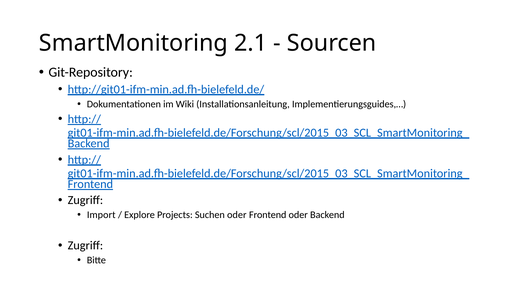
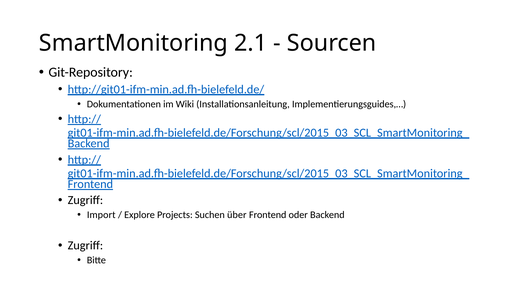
Suchen oder: oder -> über (237, 214)
